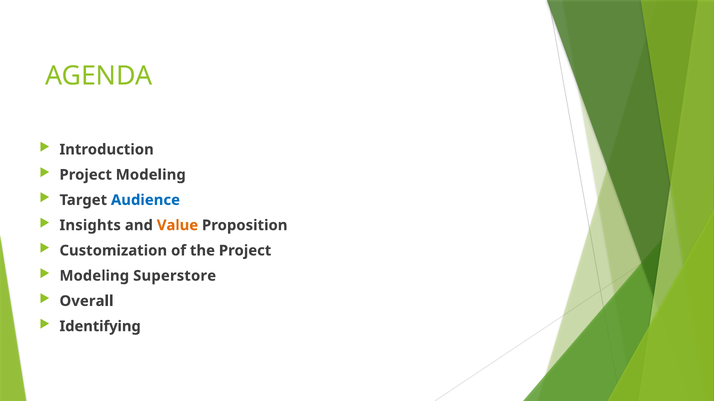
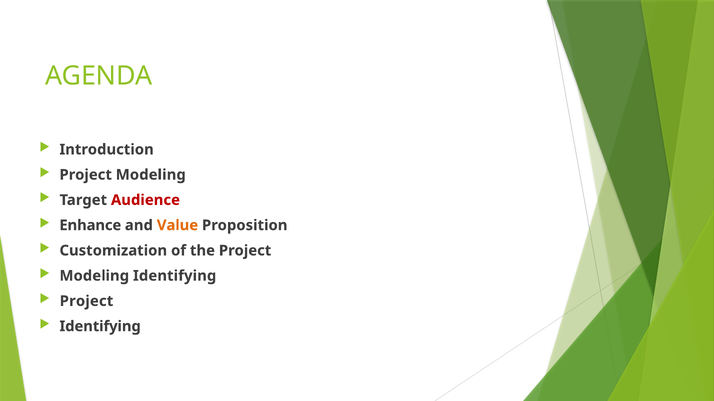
Audience colour: blue -> red (145, 200)
Insights: Insights -> Enhance (90, 226)
Modeling Superstore: Superstore -> Identifying (175, 276)
Overall: Overall -> Project (86, 302)
